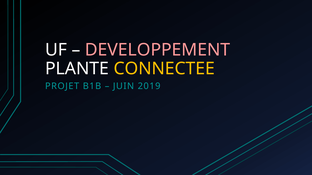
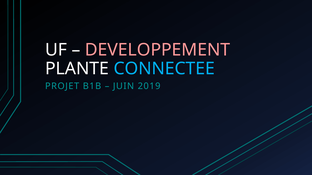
CONNECTEE colour: yellow -> light blue (164, 69)
